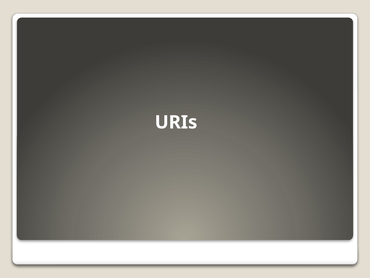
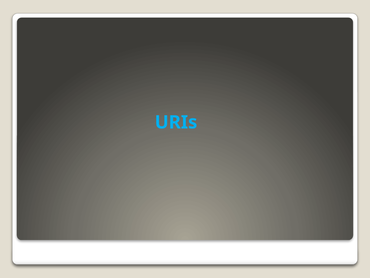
URIs colour: white -> light blue (176, 122)
